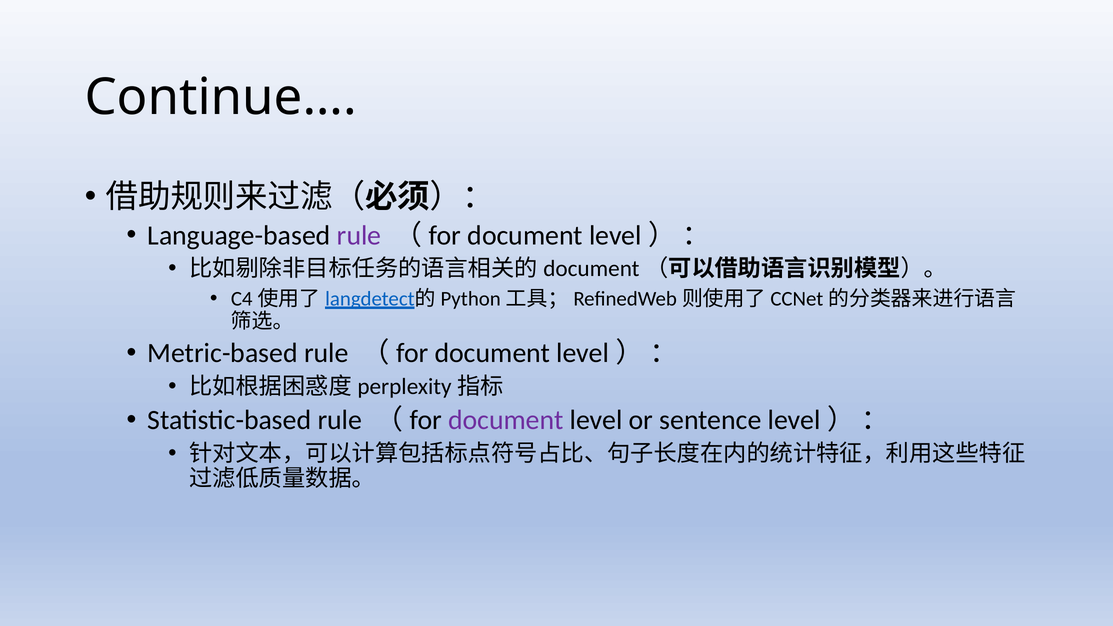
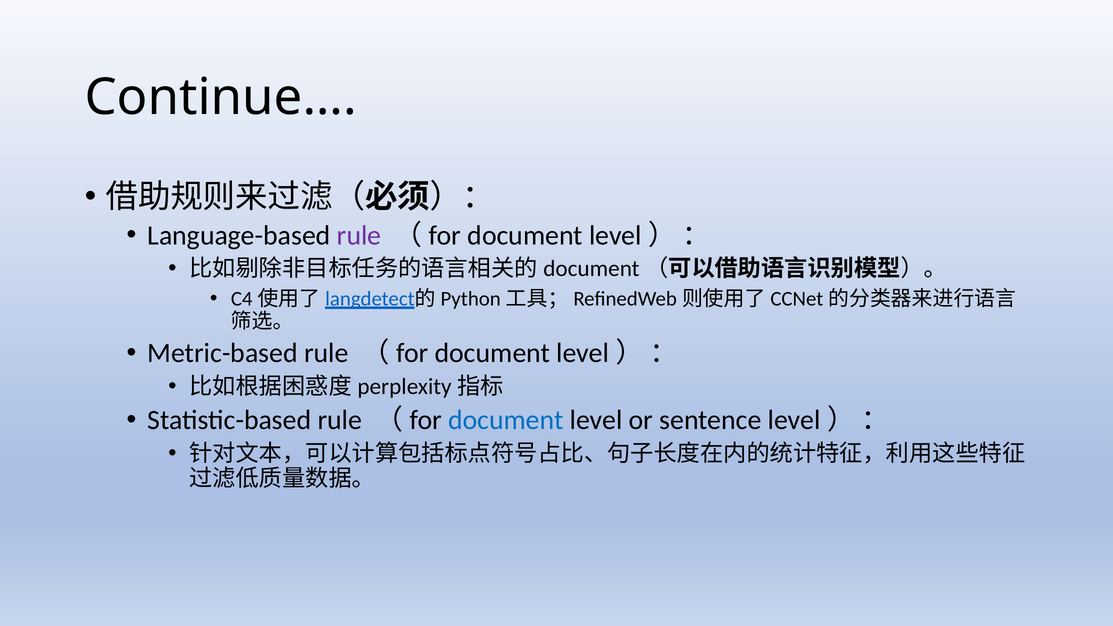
document colour: purple -> blue (506, 420)
